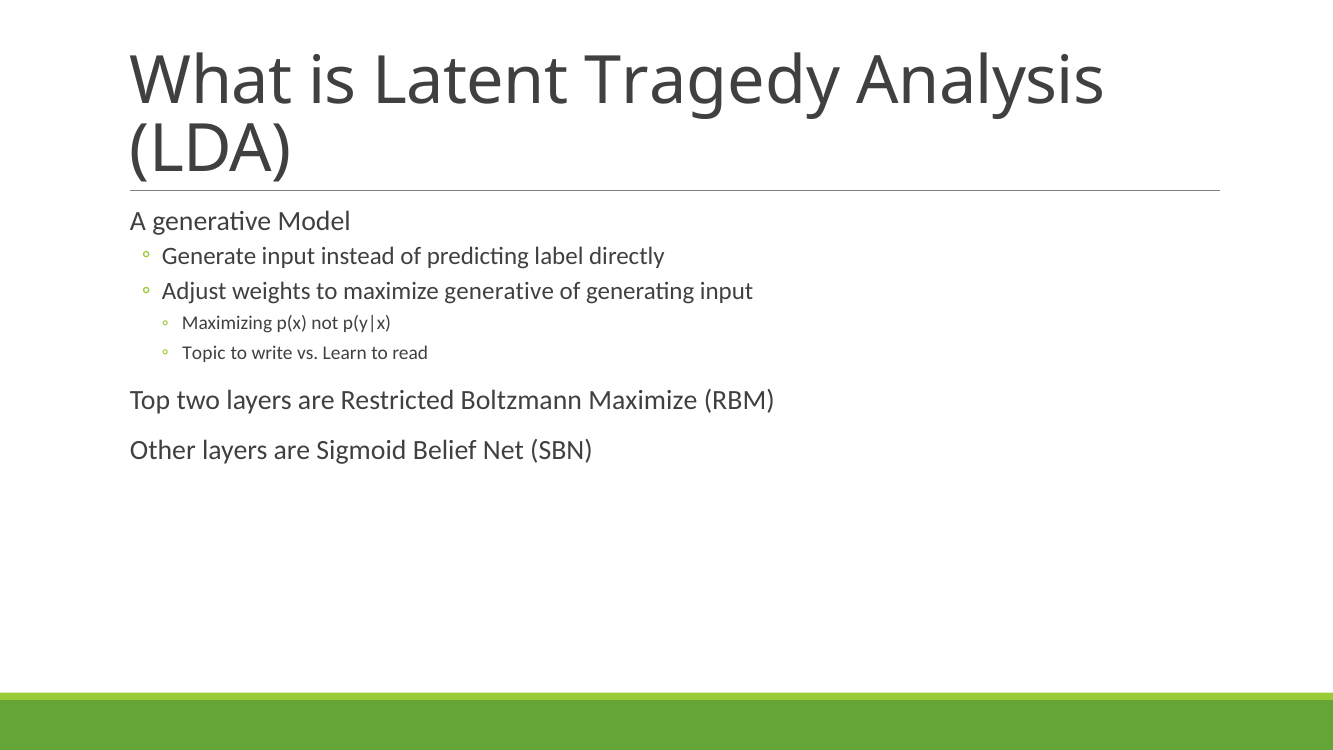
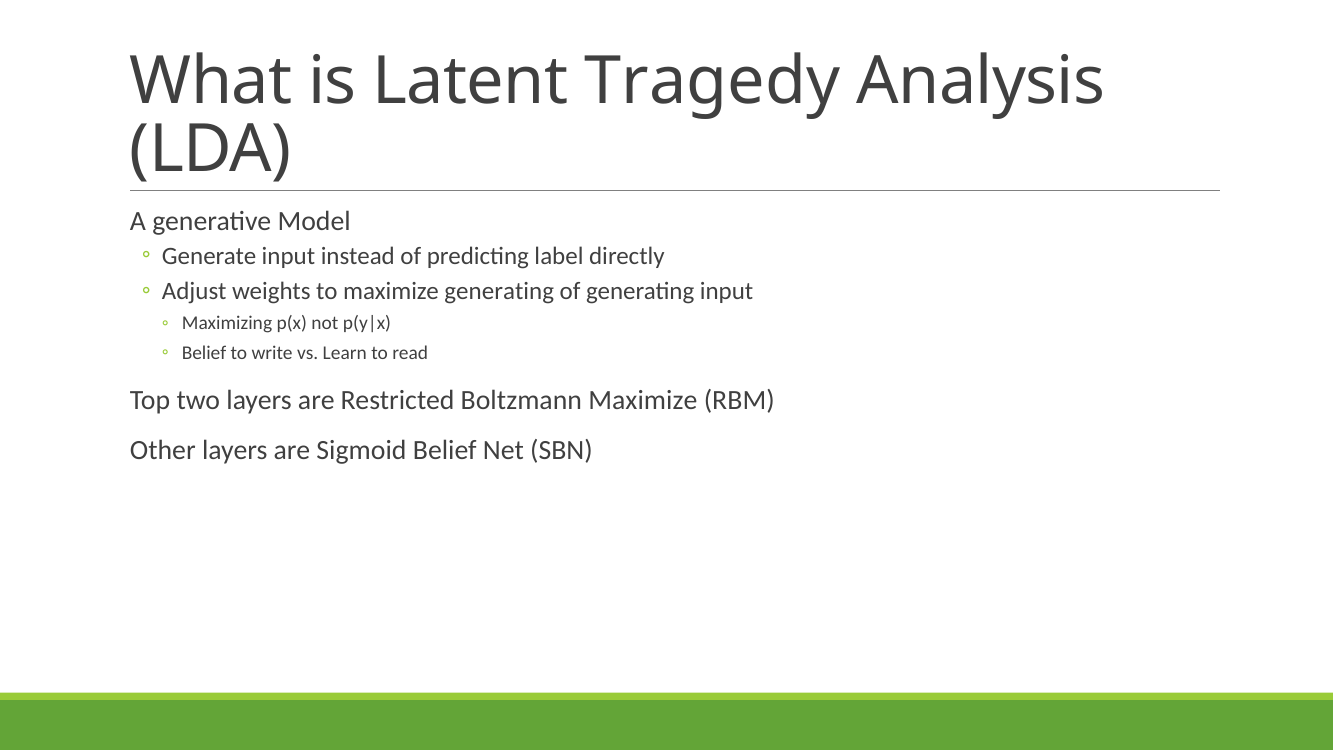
maximize generative: generative -> generating (499, 291)
Topic: Topic -> Belief (204, 353)
